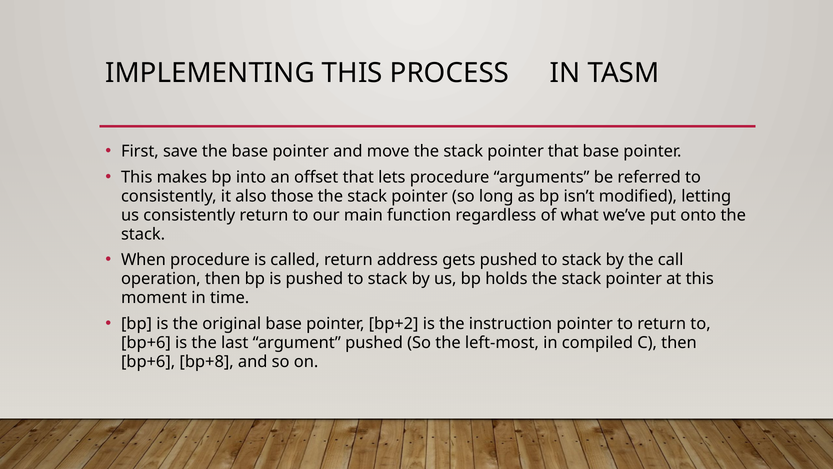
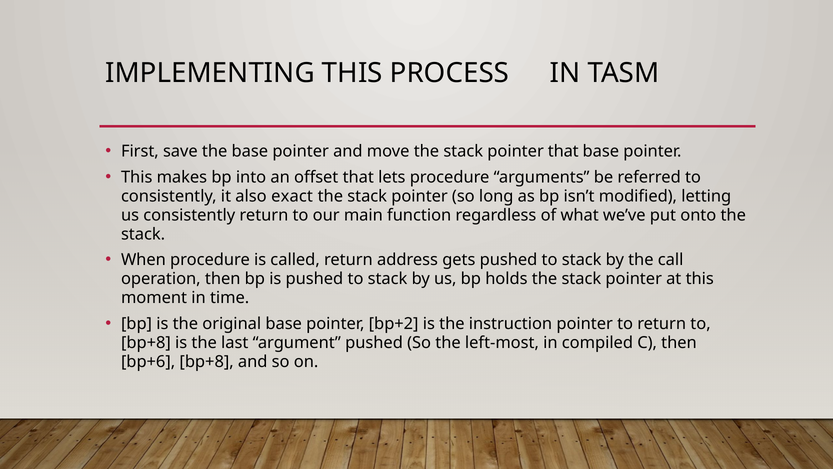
those: those -> exact (292, 196)
bp+6: bp+6 -> bp+8 (146, 343)
